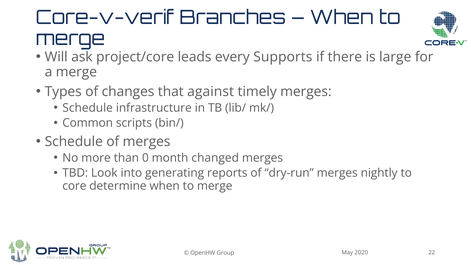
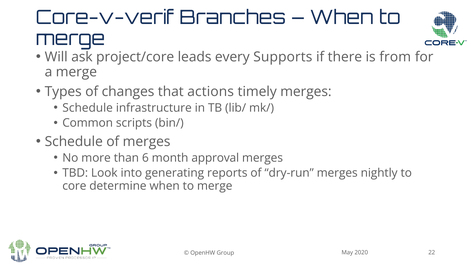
large: large -> from (395, 57)
against: against -> actions (211, 92)
0: 0 -> 6 (145, 158)
changed: changed -> approval (215, 158)
